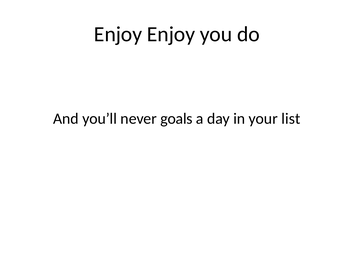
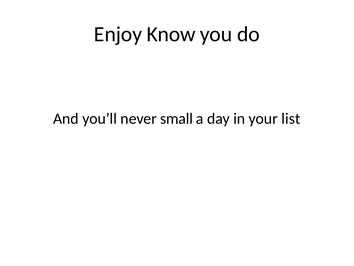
Enjoy Enjoy: Enjoy -> Know (171, 34)
goals: goals -> small (176, 118)
